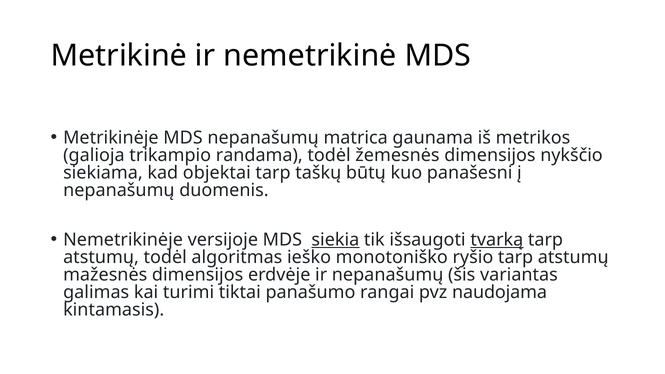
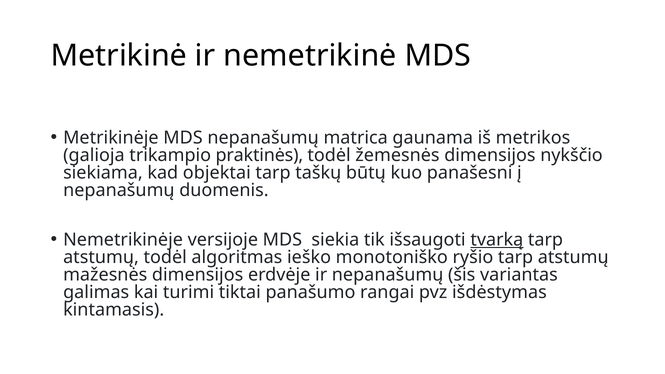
randama: randama -> praktinės (259, 155)
siekia underline: present -> none (335, 240)
naudojama: naudojama -> išdėstymas (499, 292)
